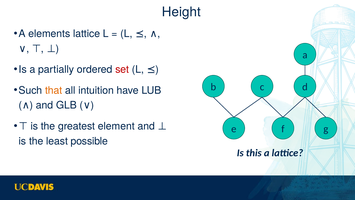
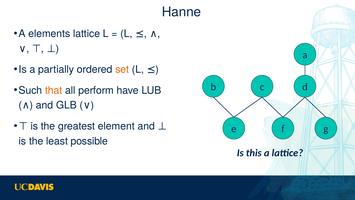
Height: Height -> Hanne (181, 12)
set colour: red -> orange (122, 69)
intuition: intuition -> perform (96, 90)
